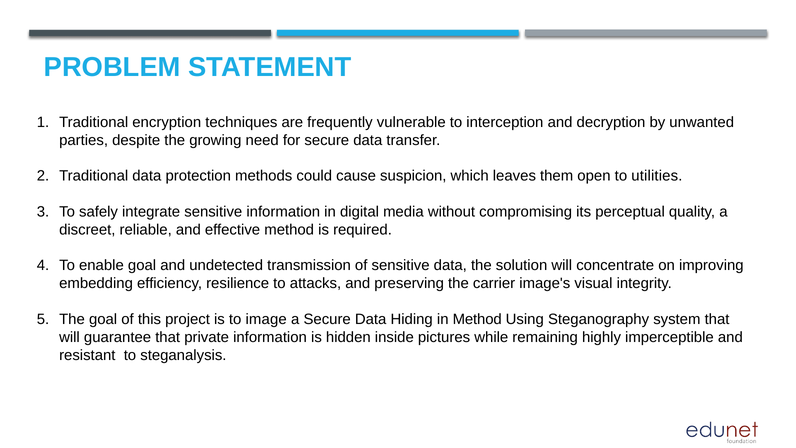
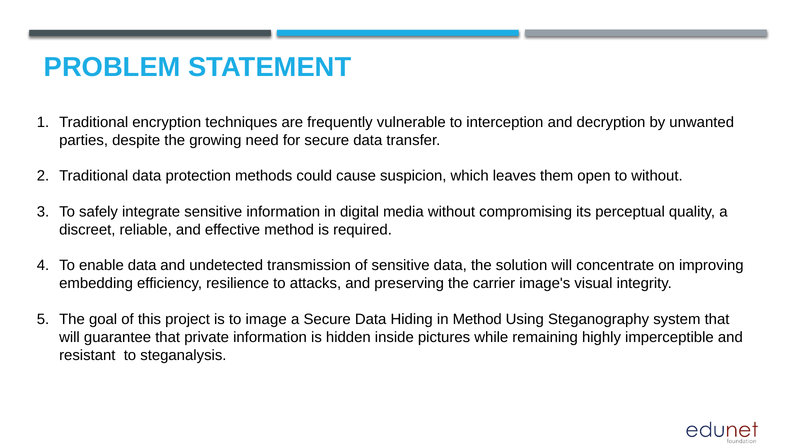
to utilities: utilities -> without (657, 176)
enable goal: goal -> data (142, 265)
